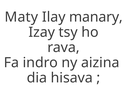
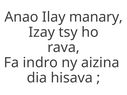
Maty: Maty -> Anao (21, 17)
